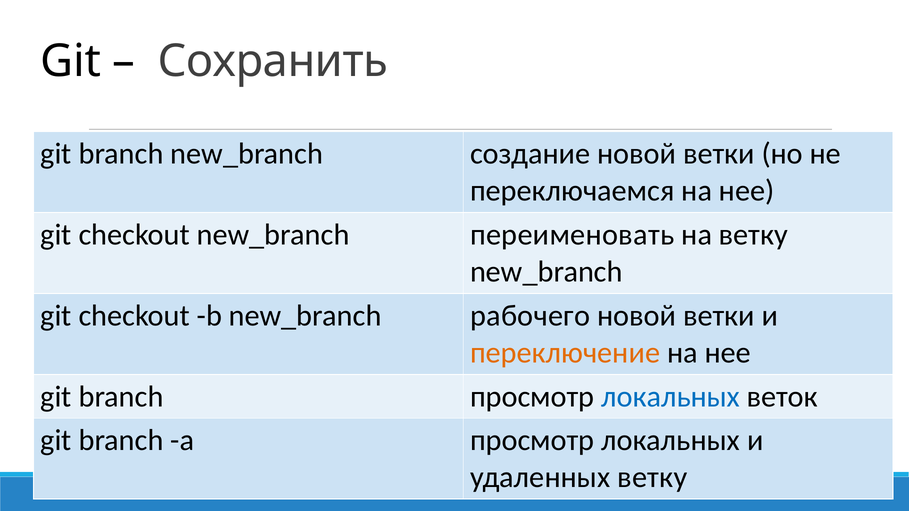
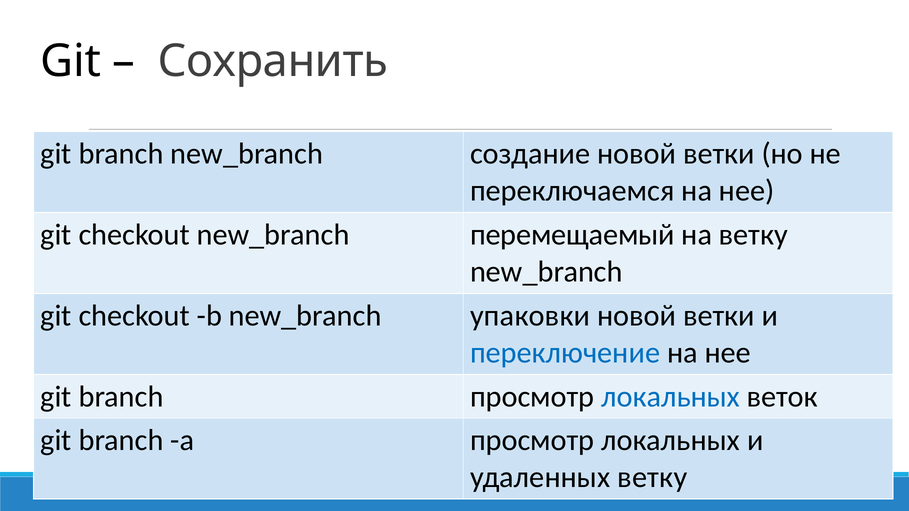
переименовать: переименовать -> перемещаемый (572, 235)
рабочего: рабочего -> упаковки (530, 316)
переключение colour: orange -> blue (565, 353)
